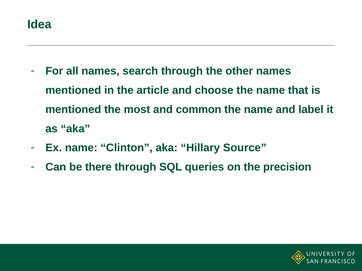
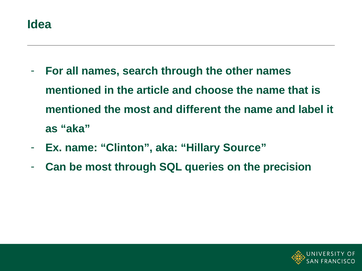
common: common -> different (198, 110)
be there: there -> most (98, 167)
